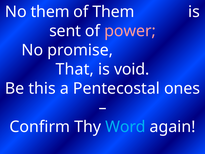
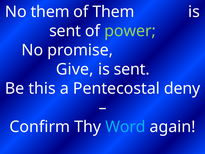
power colour: pink -> light green (130, 31)
That: That -> Give (75, 69)
void: void -> sent (132, 69)
ones: ones -> deny (182, 88)
